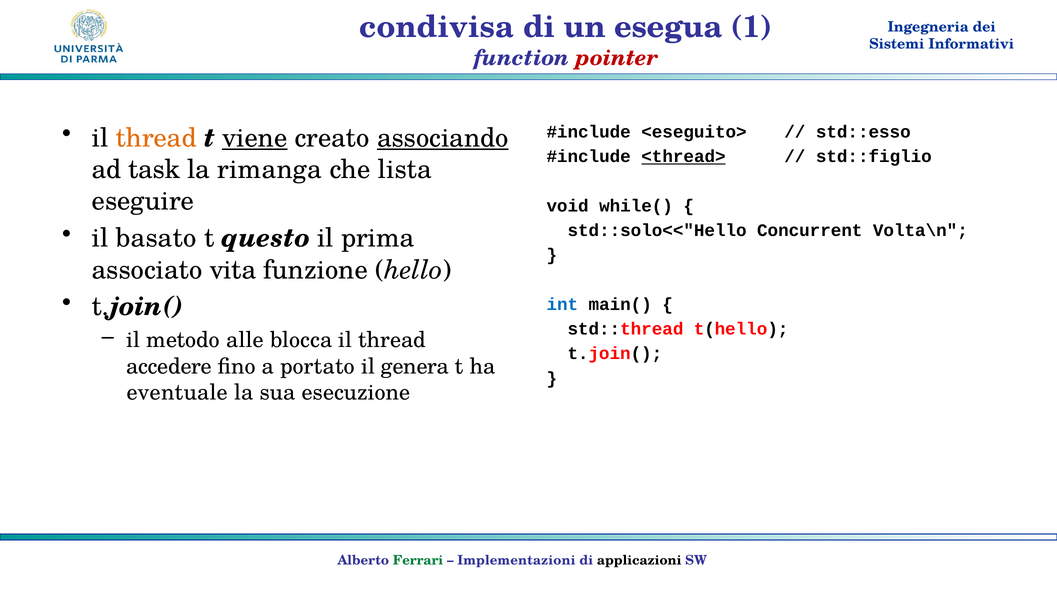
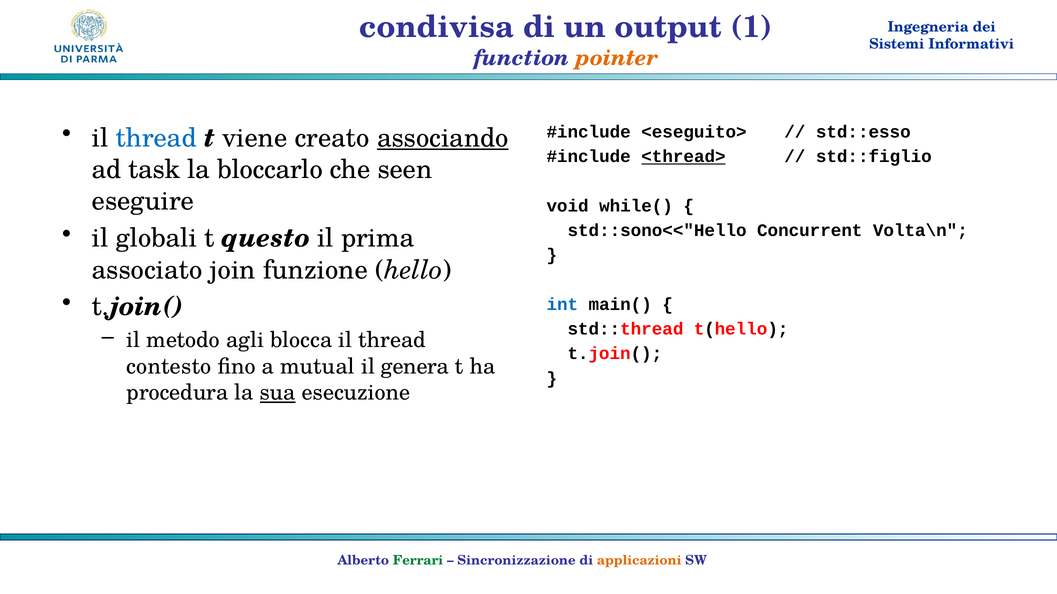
esegua: esegua -> output (668, 27)
pointer colour: red -> orange (617, 58)
thread colour: orange -> blue (156, 138)
viene underline: present -> none (255, 138)
rimanga: rimanga -> bloccarlo (270, 170)
lista: lista -> seen (405, 170)
std::solo<<"Hello: std::solo<<"Hello -> std::sono<<"Hello (657, 231)
basato: basato -> globali (156, 238)
vita: vita -> join (233, 270)
alle: alle -> agli (245, 340)
accedere: accedere -> contesto (169, 367)
portato: portato -> mutual (317, 367)
eventuale: eventuale -> procedura (177, 393)
sua underline: none -> present (278, 393)
Implementazioni: Implementazioni -> Sincronizzazione (516, 561)
applicazioni colour: black -> orange (639, 561)
